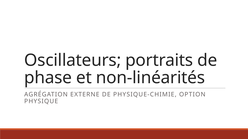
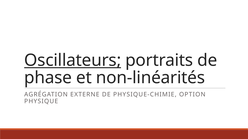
Oscillateurs underline: none -> present (73, 61)
